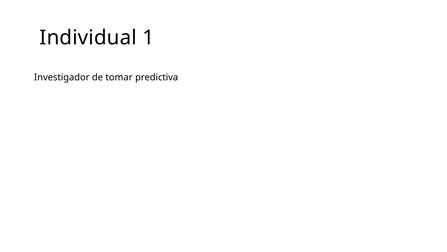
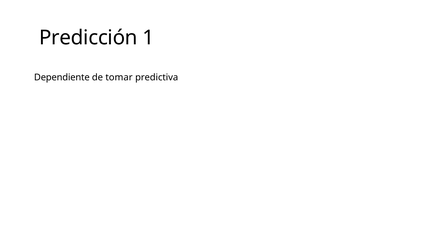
Individual: Individual -> Predicción (88, 38)
Investigador: Investigador -> Dependiente (62, 77)
